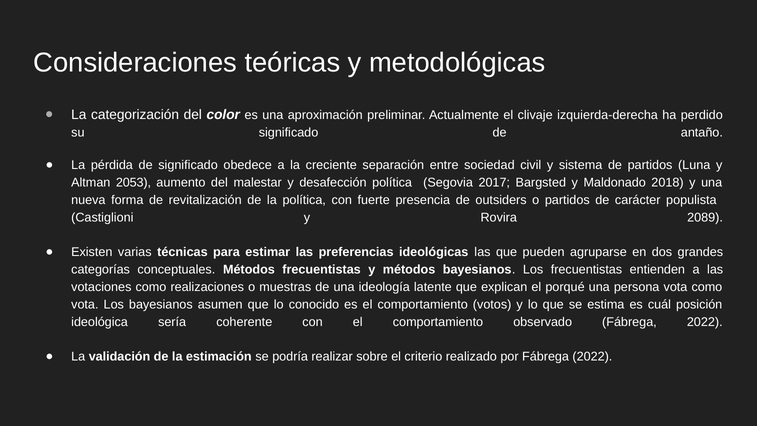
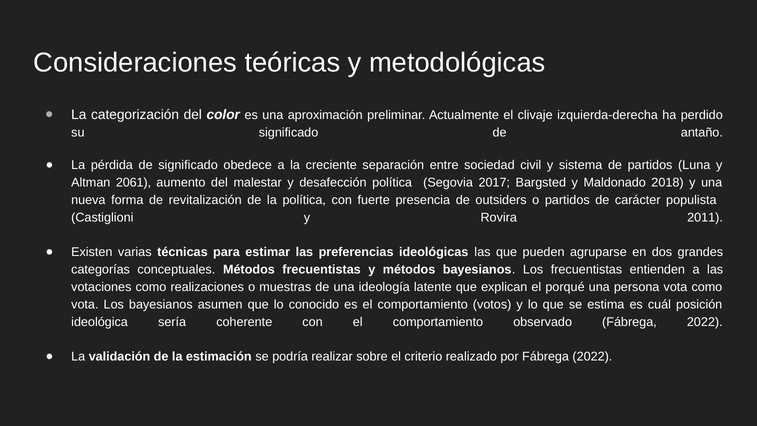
2053: 2053 -> 2061 (133, 182)
2089: 2089 -> 2011 (705, 217)
